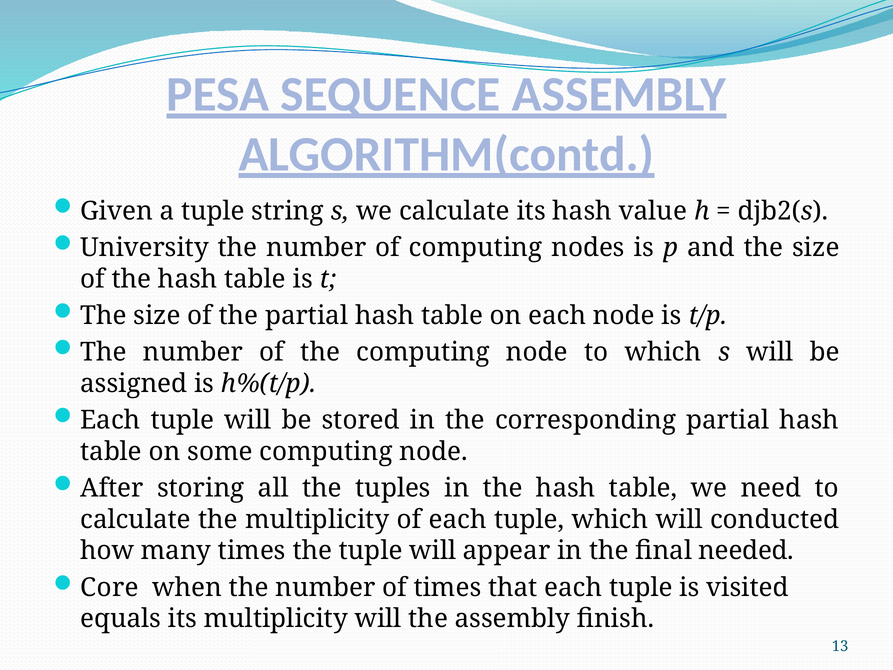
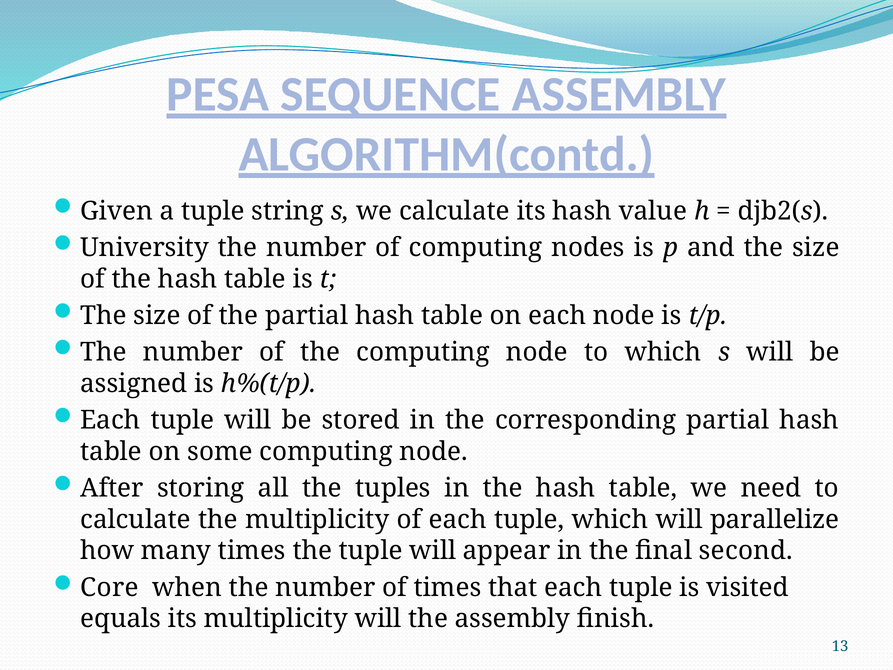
conducted: conducted -> parallelize (775, 519)
needed: needed -> second (746, 551)
